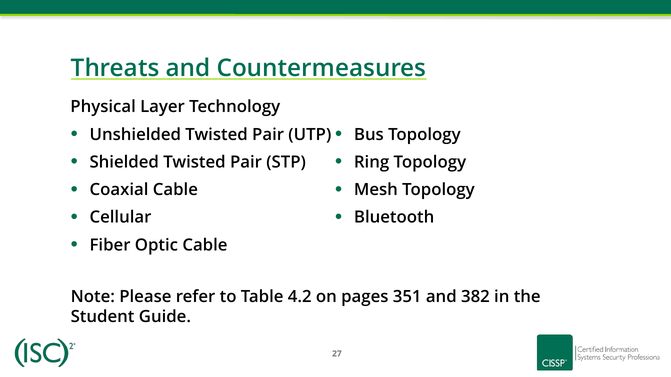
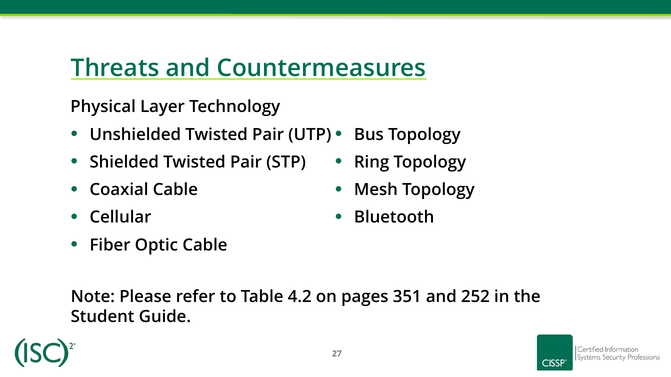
382: 382 -> 252 (475, 297)
